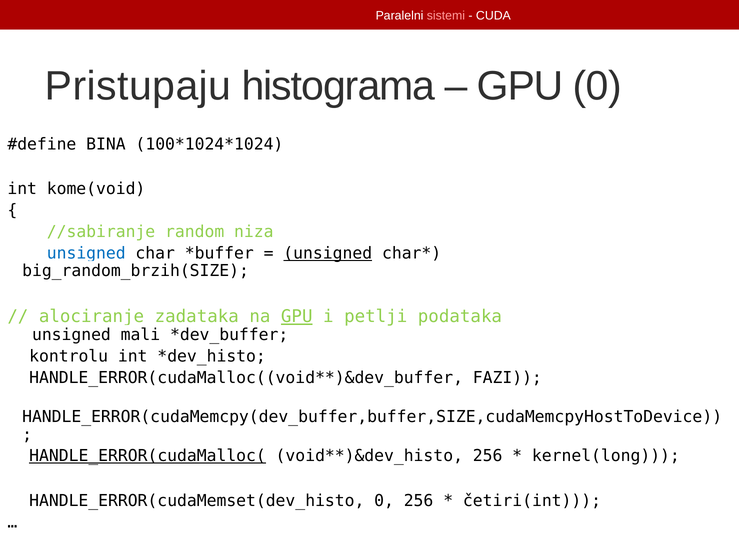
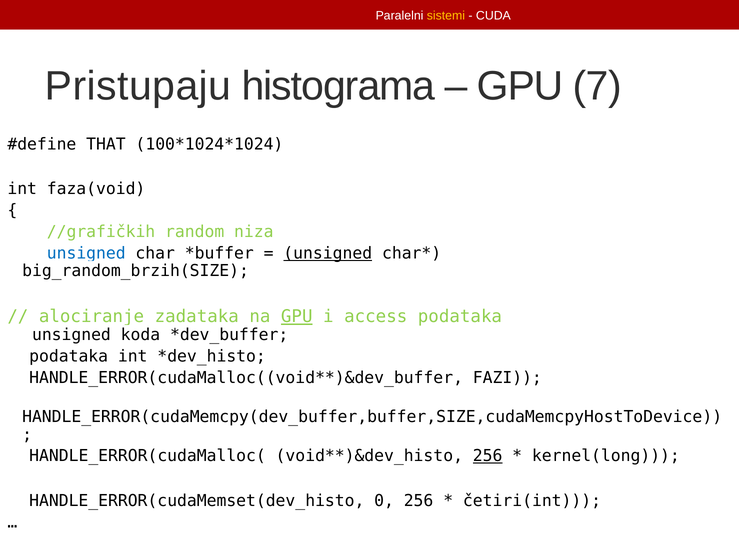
sistemi colour: pink -> yellow (446, 16)
GPU 0: 0 -> 7 (597, 86)
BINA: BINA -> THAT (106, 144)
kome(void: kome(void -> faza(void (96, 189)
//sabiranje: //sabiranje -> //grafičkih (101, 232)
petlji: petlji -> access (376, 316)
mali: mali -> koda (140, 334)
kontrolu: kontrolu -> podataka (69, 356)
HANDLE_ERROR(cudaMalloc( underline: present -> none (148, 455)
256 underline: none -> present (488, 455)
